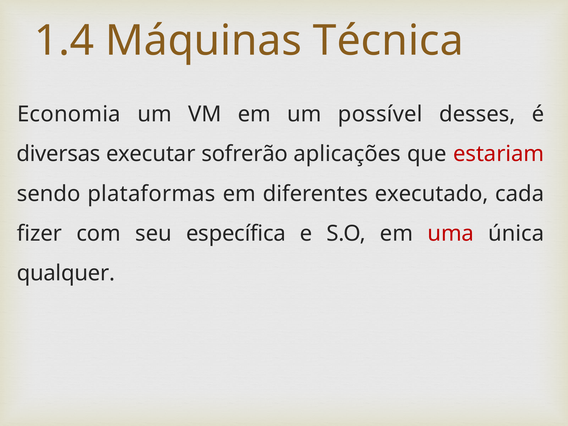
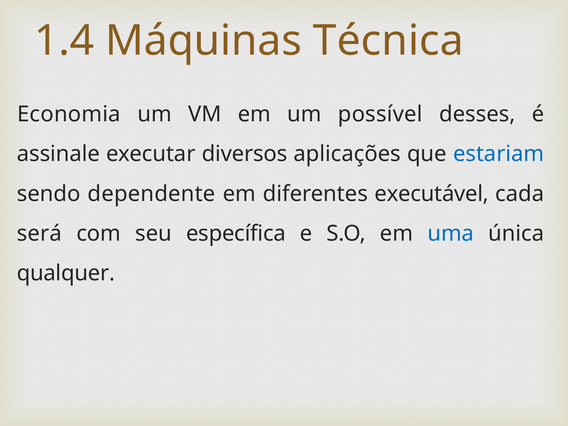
diversas: diversas -> assinale (58, 154)
sofrerão: sofrerão -> diversos (245, 154)
estariam colour: red -> blue (499, 154)
plataformas: plataformas -> dependente (151, 194)
executado: executado -> executável (432, 194)
fizer: fizer -> será (39, 234)
uma colour: red -> blue (451, 234)
